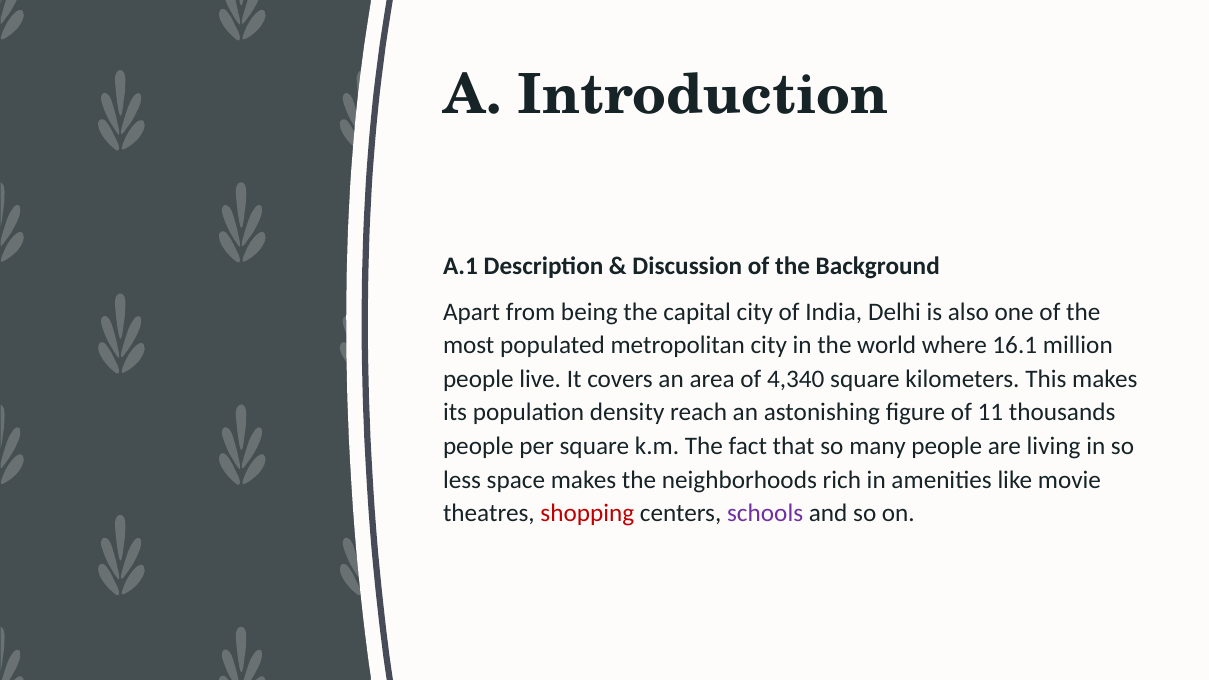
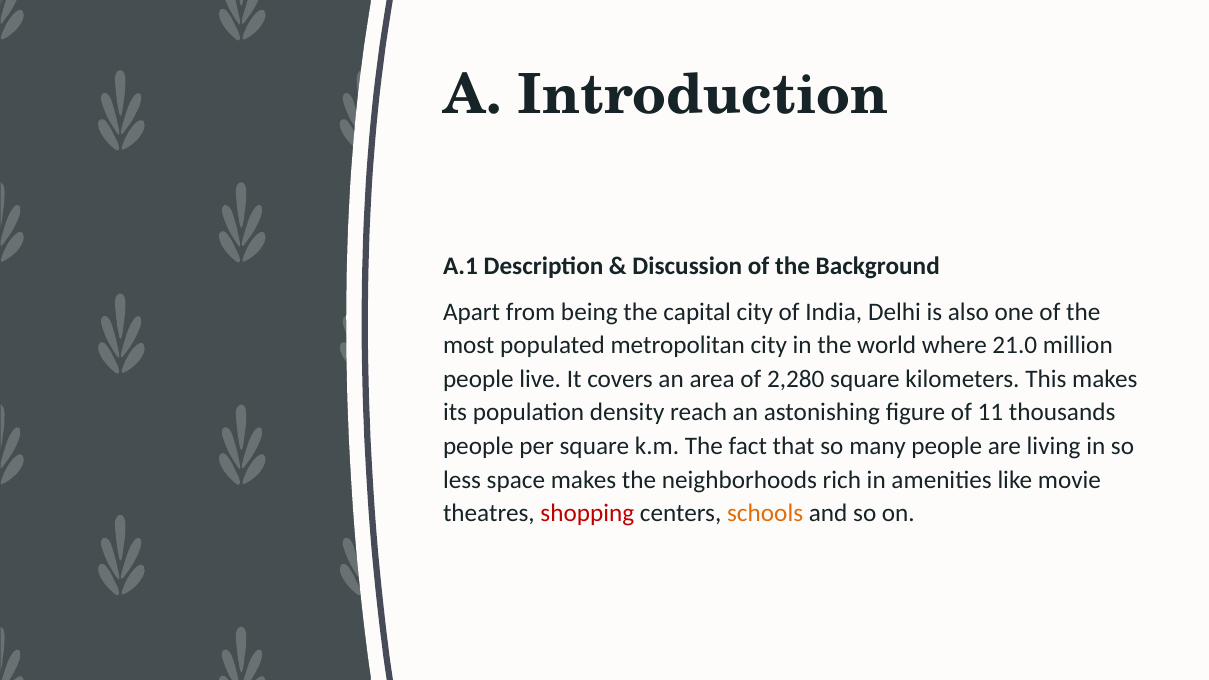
16.1: 16.1 -> 21.0 (1015, 345)
4,340: 4,340 -> 2,280 (796, 379)
schools colour: purple -> orange (765, 513)
